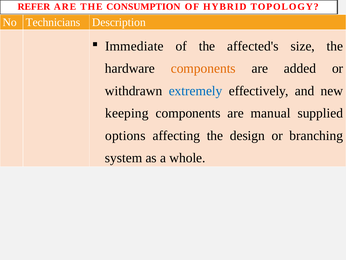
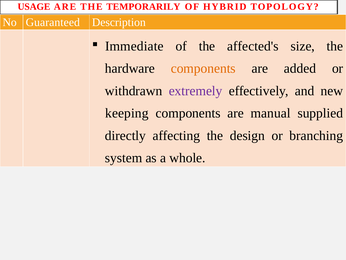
REFER: REFER -> USAGE (34, 7)
CONSUMPTION: CONSUMPTION -> TEMPORARILY (143, 7)
Technicians: Technicians -> Guaranteed (53, 22)
extremely colour: blue -> purple (196, 91)
options: options -> directly (125, 135)
